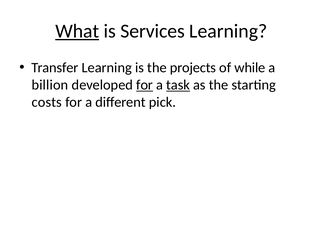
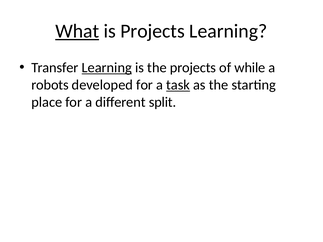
is Services: Services -> Projects (153, 31)
Learning underline: none -> present (107, 68)
billion: billion -> robots (50, 85)
for underline: present -> none (145, 85)
costs: costs -> place (47, 102)
pick: pick -> split (163, 102)
